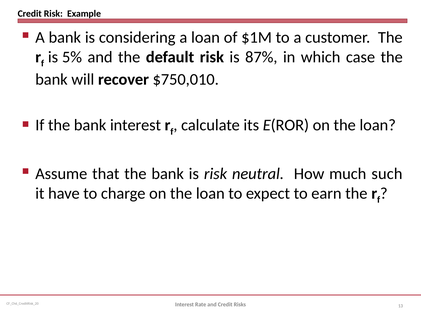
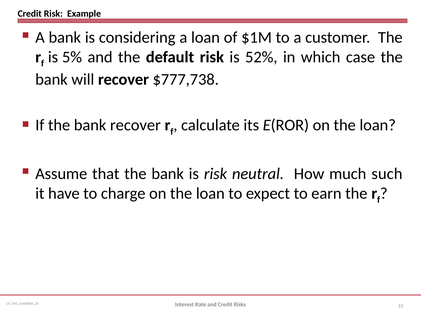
87%: 87% -> 52% (261, 57)
$750,010: $750,010 -> $777,738 (186, 80)
bank interest: interest -> recover (135, 126)
